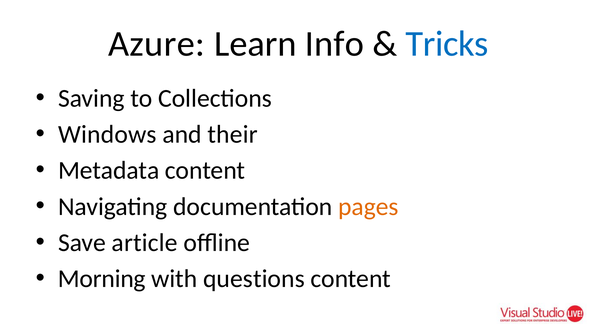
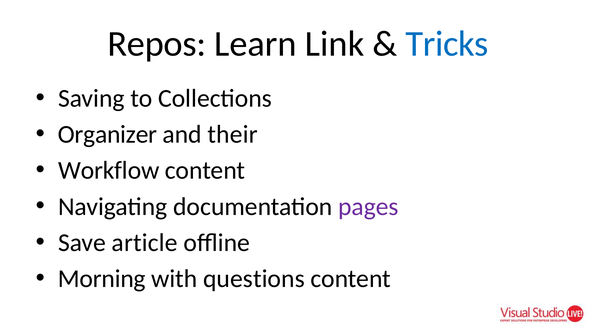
Azure: Azure -> Repos (157, 44)
Info: Info -> Link (335, 44)
Windows: Windows -> Organizer (108, 135)
Metadata: Metadata -> Workflow (109, 171)
pages colour: orange -> purple (368, 207)
